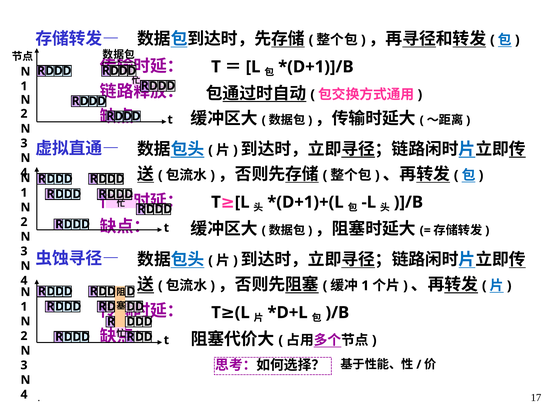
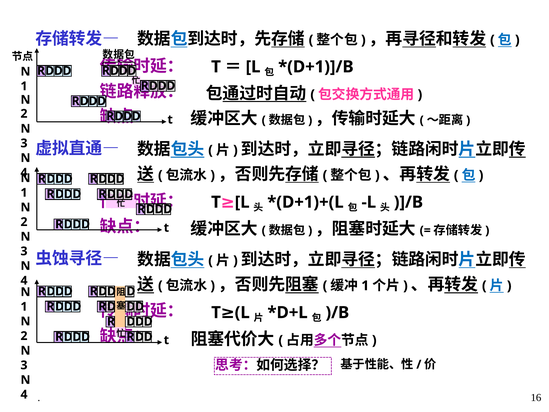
17: 17 -> 16 (536, 397)
